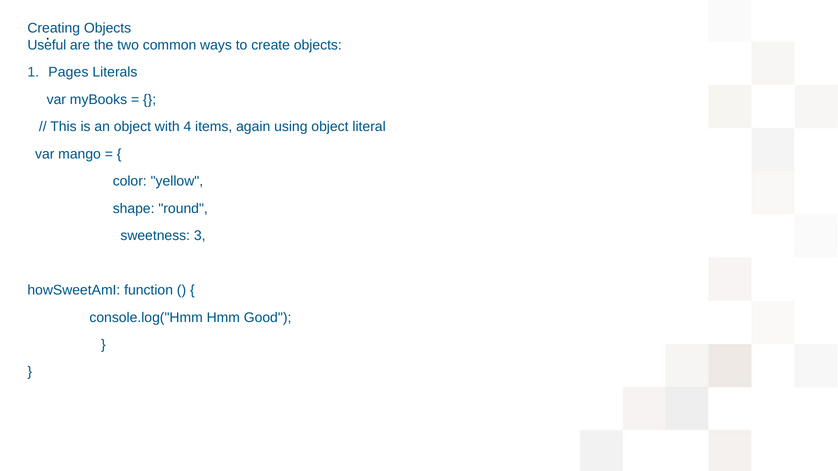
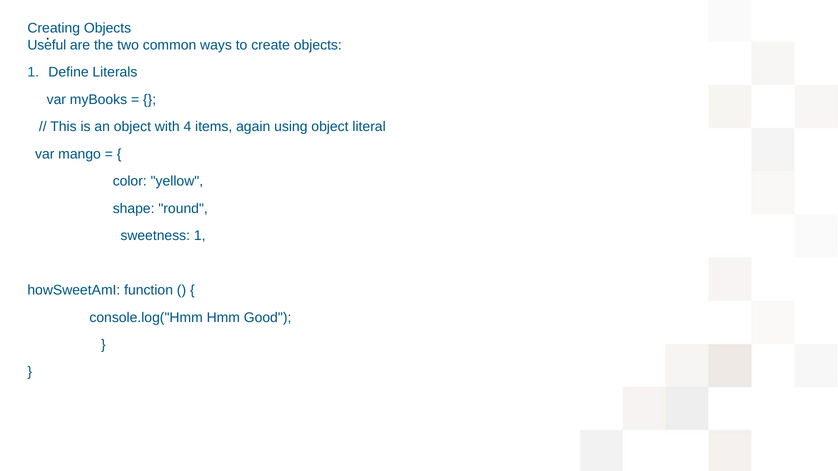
Pages: Pages -> Define (69, 72)
sweetness 3: 3 -> 1 (200, 236)
